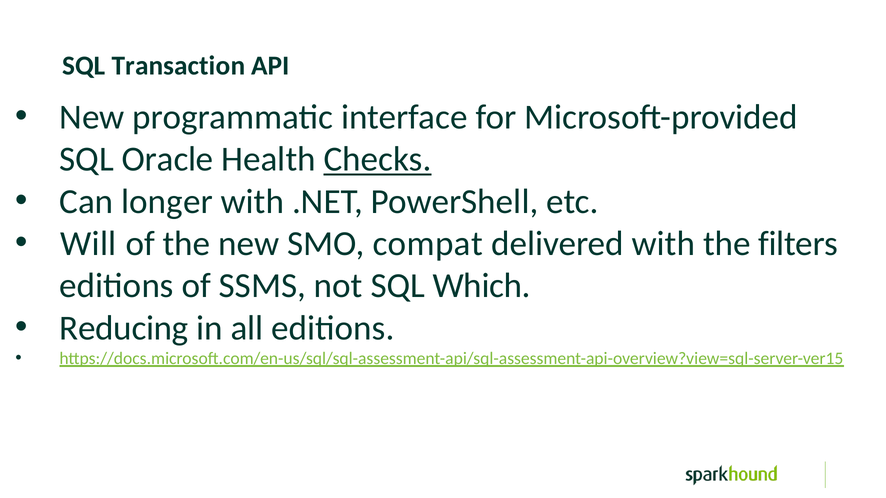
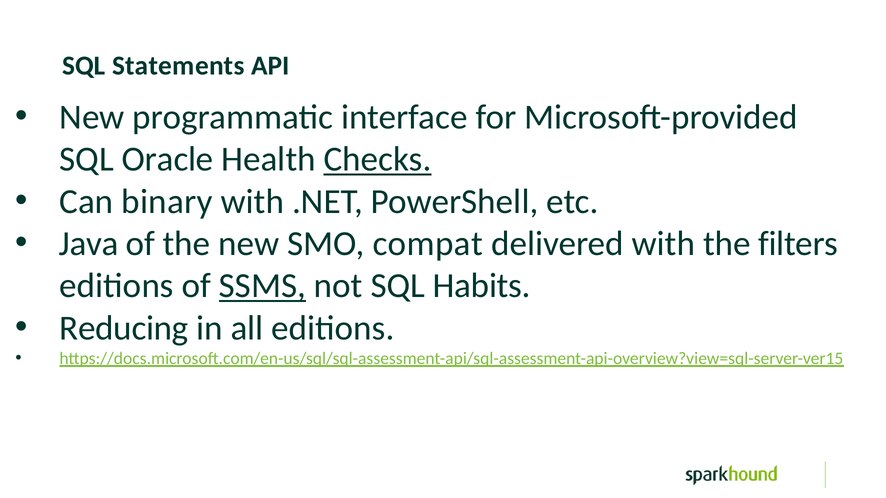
Transaction: Transaction -> Statements (178, 66)
longer: longer -> binary (167, 202)
Will: Will -> Java (89, 244)
SSMS underline: none -> present (262, 286)
Which: Which -> Habits (482, 286)
